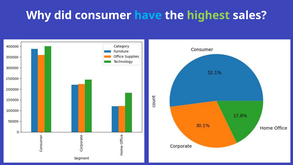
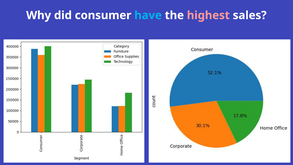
highest colour: light green -> pink (208, 15)
